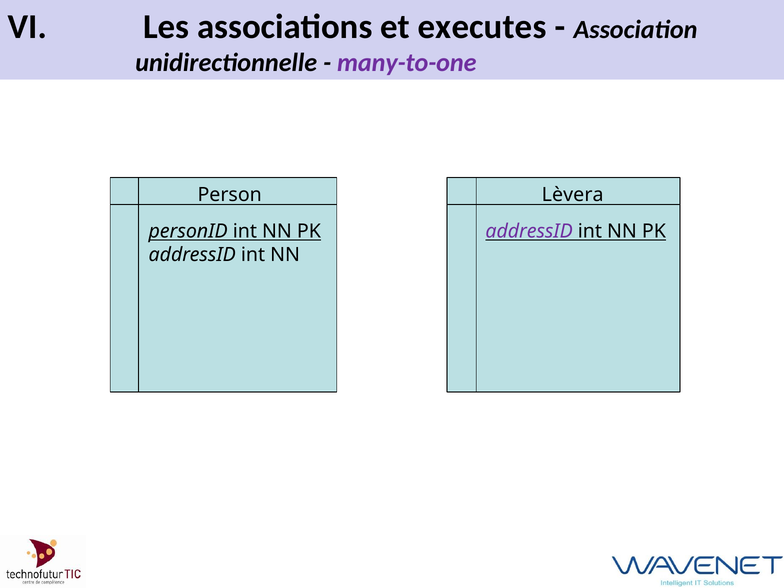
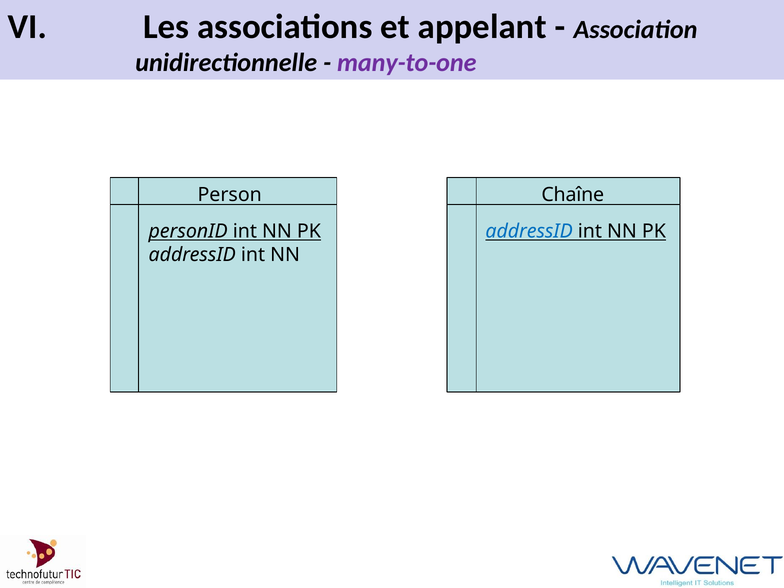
executes: executes -> appelant (482, 27)
Lèvera: Lèvera -> Chaîne (573, 195)
addressID colour: purple -> blue (529, 231)
